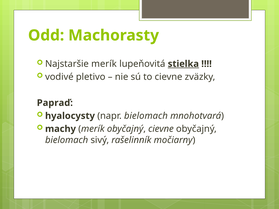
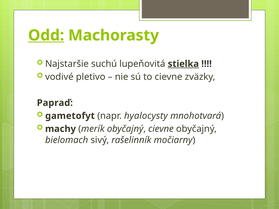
Odd underline: none -> present (46, 35)
Najstaršie merík: merík -> suchú (104, 64)
hyalocysty: hyalocysty -> gametofyt (70, 116)
napr bielomach: bielomach -> hyalocysty (146, 116)
